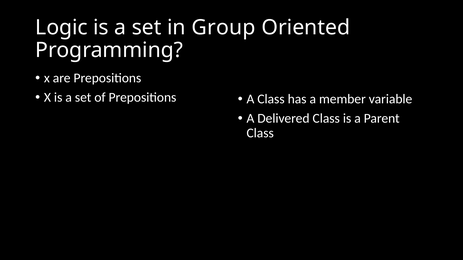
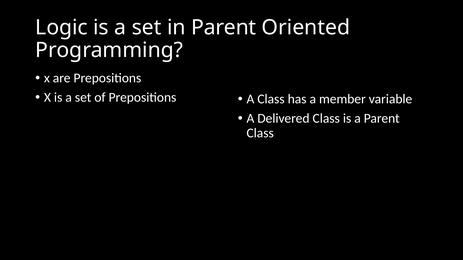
in Group: Group -> Parent (224, 27)
